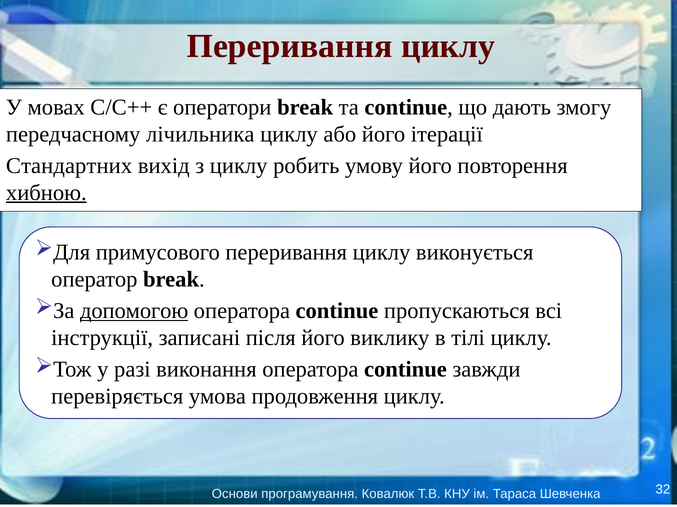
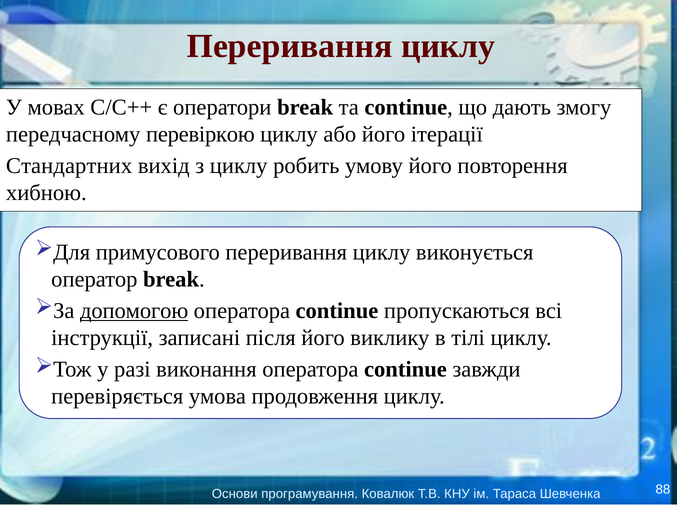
лічильника: лічильника -> перевіркою (200, 134)
хибною underline: present -> none (46, 193)
32: 32 -> 88 (663, 490)
